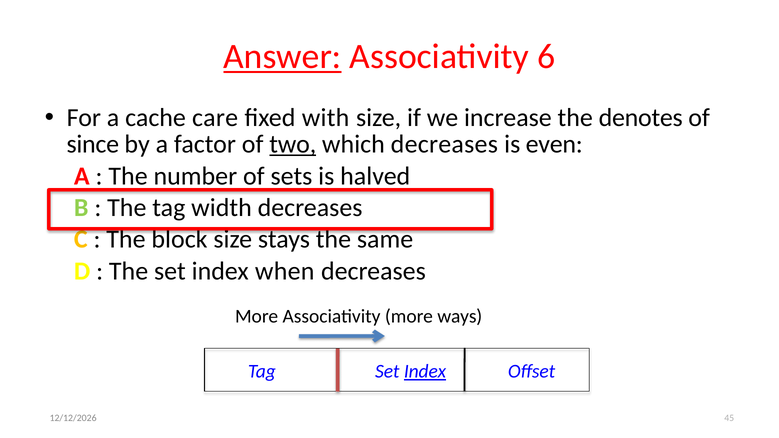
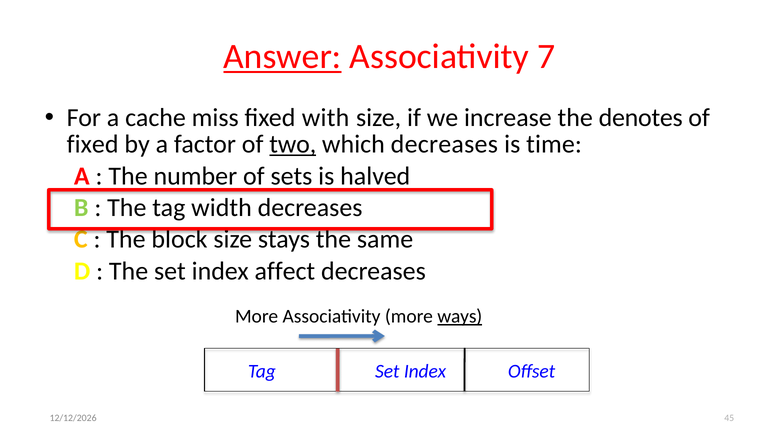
6: 6 -> 7 (546, 57)
care: care -> miss (215, 118)
since: since -> fixed (93, 144)
even: even -> time (554, 144)
when: when -> affect (285, 271)
ways underline: none -> present (460, 316)
Index underline: present -> none (425, 372)
